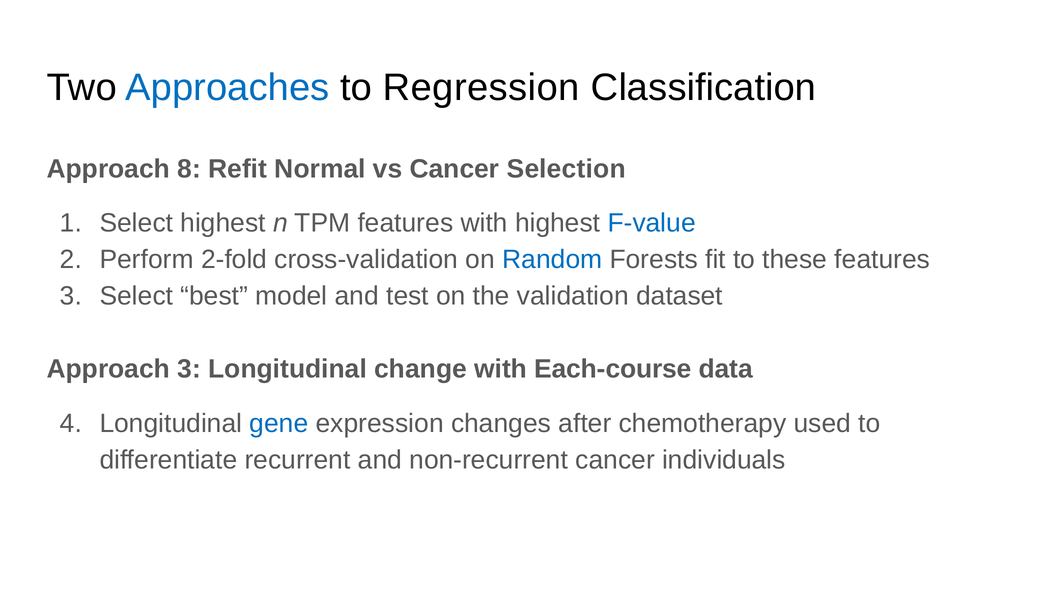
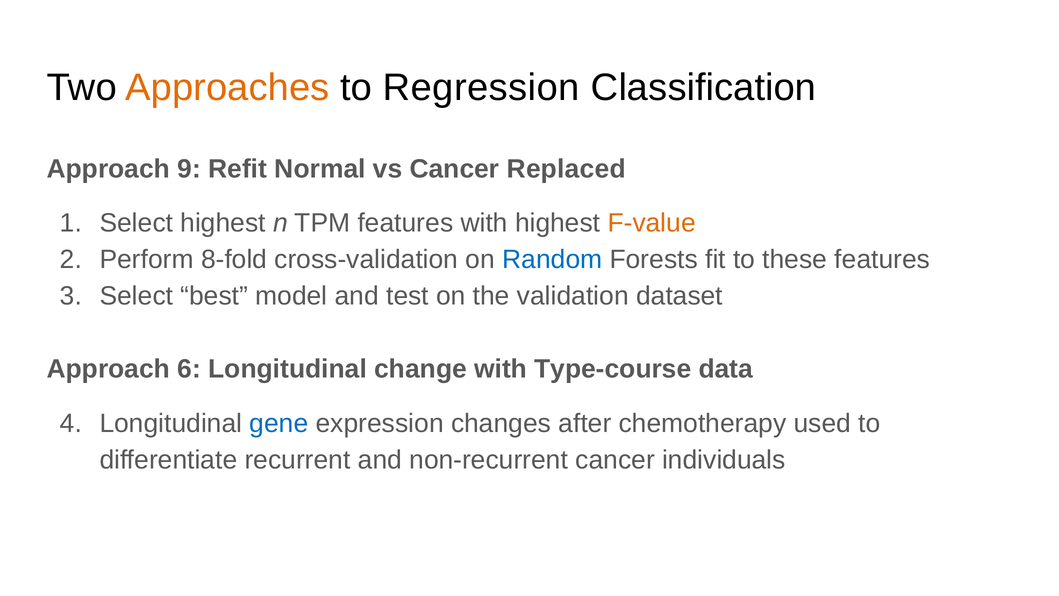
Approaches colour: blue -> orange (227, 88)
8: 8 -> 9 (189, 169)
Selection: Selection -> Replaced (566, 169)
F-value colour: blue -> orange (652, 223)
2-fold: 2-fold -> 8-fold (234, 259)
Approach 3: 3 -> 6 (189, 369)
Each-course: Each-course -> Type-course (613, 369)
